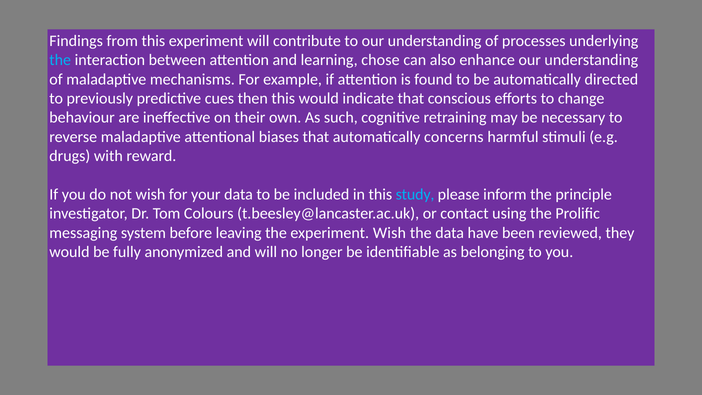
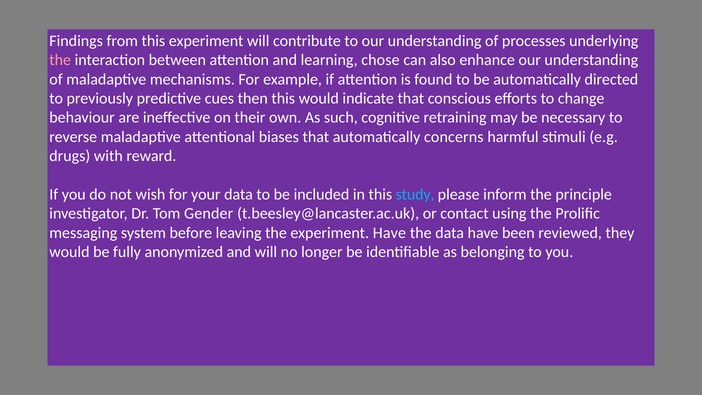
the colour: light blue -> pink (60, 60)
Colours: Colours -> Gender (209, 214)
experiment Wish: Wish -> Have (389, 233)
